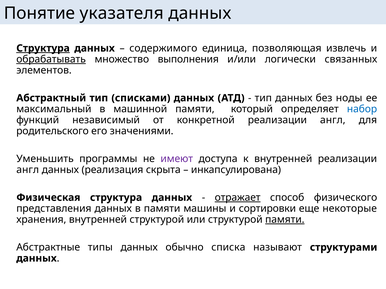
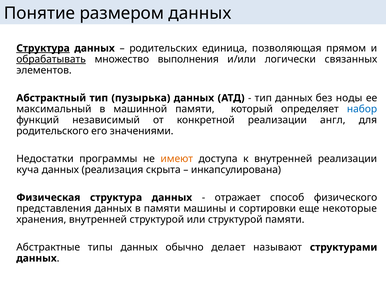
указателя: указателя -> размером (122, 13)
содержимого: содержимого -> родительских (163, 48)
извлечь: извлечь -> прямом (346, 48)
списками: списками -> пузырька (141, 98)
Уменьшить: Уменьшить -> Недостатки (45, 159)
имеют colour: purple -> orange (177, 159)
англ: англ -> куча (28, 170)
отражает underline: present -> none (238, 198)
памяти underline: present -> none (285, 220)
списка: списка -> делает (228, 248)
